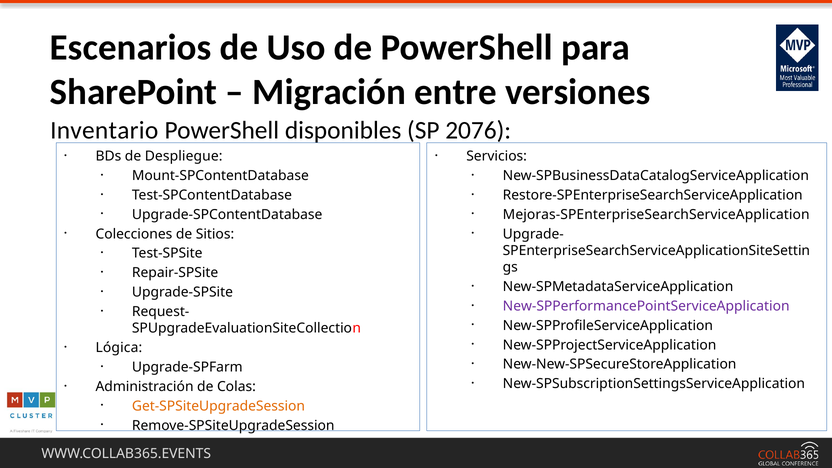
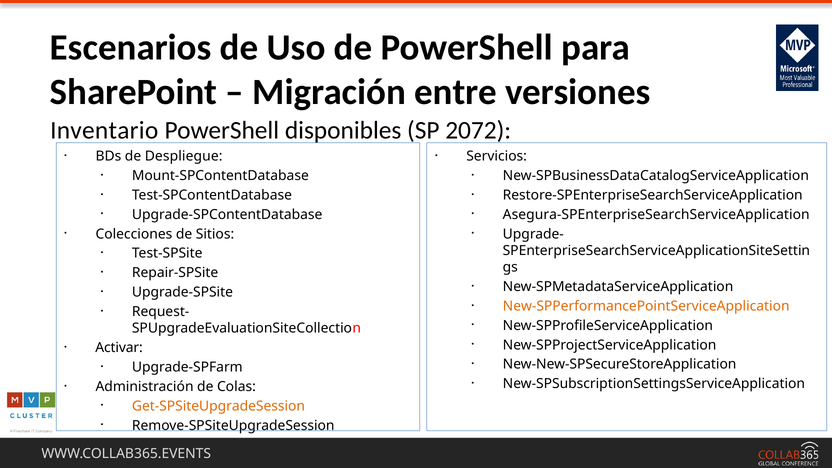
2076: 2076 -> 2072 (478, 130)
Mejoras-SPEnterpriseSearchServiceApplication: Mejoras-SPEnterpriseSearchServiceApplication -> Asegura-SPEnterpriseSearchServiceApplication (656, 215)
New-SPPerformancePointServiceApplication colour: purple -> orange (646, 306)
Lógica: Lógica -> Activar (119, 348)
